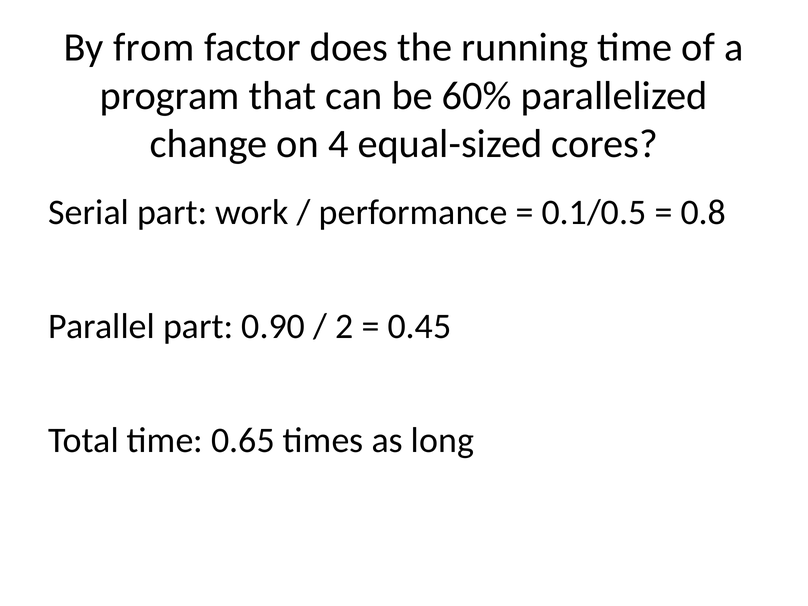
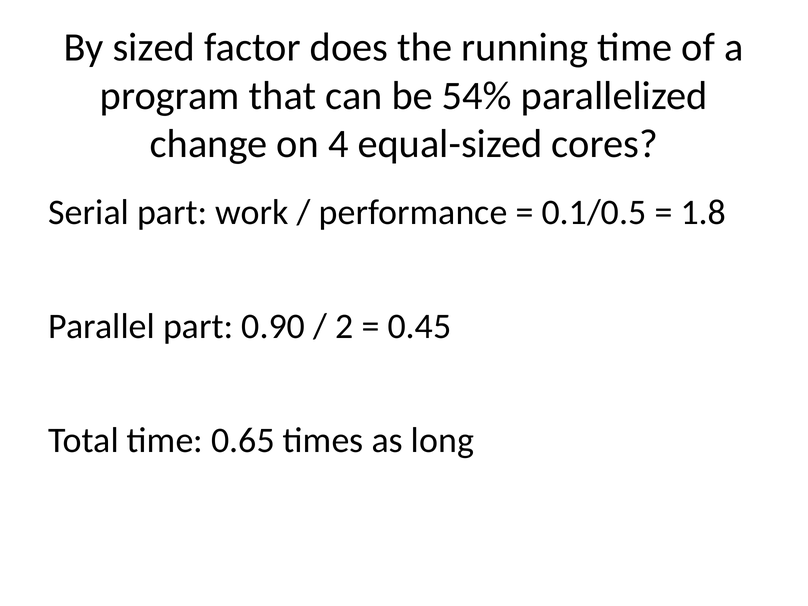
from: from -> sized (154, 47)
60%: 60% -> 54% (477, 96)
0.8: 0.8 -> 1.8 (703, 212)
